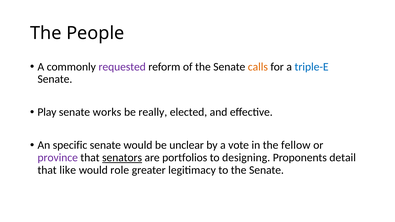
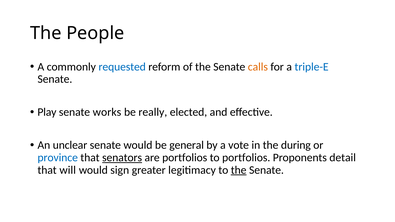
requested colour: purple -> blue (122, 67)
specific: specific -> unclear (70, 145)
unclear: unclear -> general (187, 145)
fellow: fellow -> during (296, 145)
province colour: purple -> blue (58, 158)
to designing: designing -> portfolios (246, 158)
like: like -> will (68, 170)
role: role -> sign (120, 170)
the underline: none -> present (239, 170)
